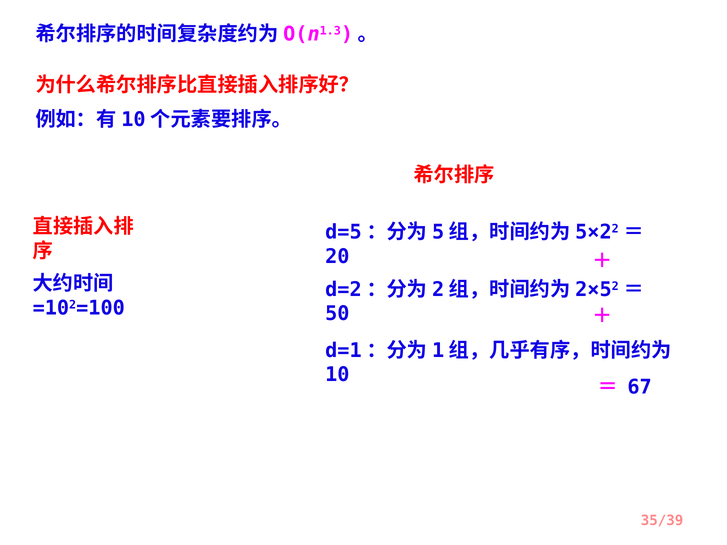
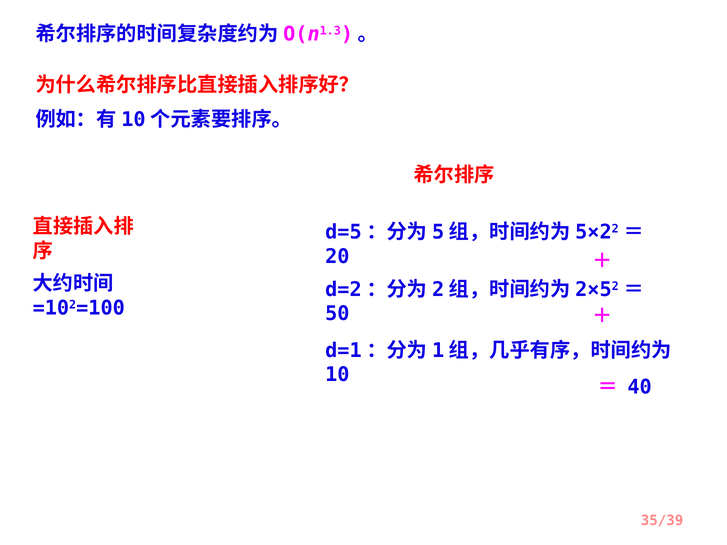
67: 67 -> 40 (640, 387)
